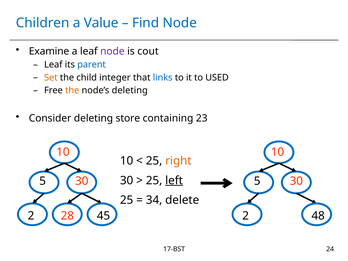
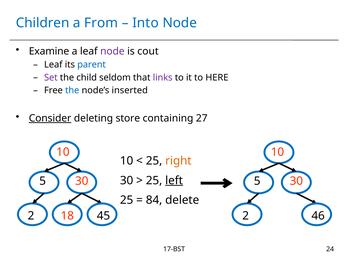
Value: Value -> From (101, 23)
Find: Find -> Into (145, 23)
Set colour: orange -> purple (51, 78)
integer: integer -> seldom (115, 78)
links colour: blue -> purple (163, 78)
USED: USED -> HERE (217, 78)
the colour: orange -> blue (72, 90)
node’s deleting: deleting -> inserted (130, 90)
Consider underline: none -> present (50, 118)
23: 23 -> 27 (202, 118)
34: 34 -> 84 (154, 200)
28: 28 -> 18 (67, 216)
48: 48 -> 46 (318, 216)
